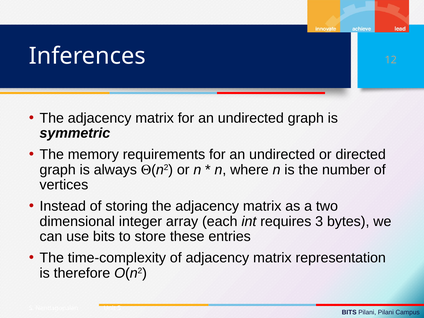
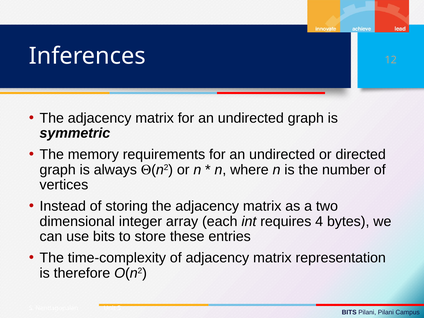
3: 3 -> 4 (319, 221)
